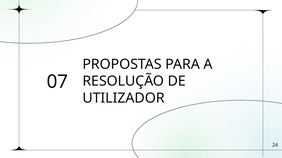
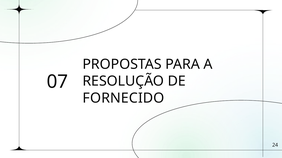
UTILIZADOR: UTILIZADOR -> FORNECIDO (123, 98)
